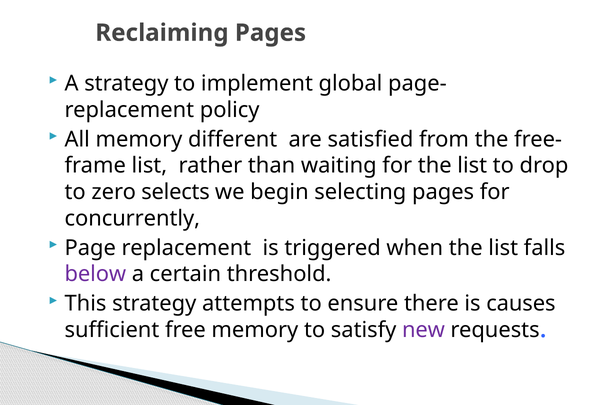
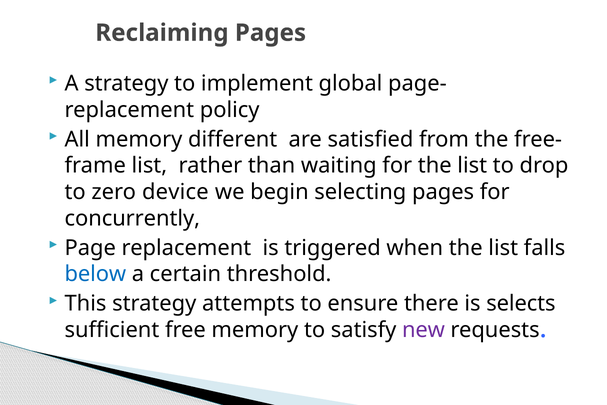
selects: selects -> device (175, 192)
below colour: purple -> blue (95, 274)
causes: causes -> selects (521, 303)
